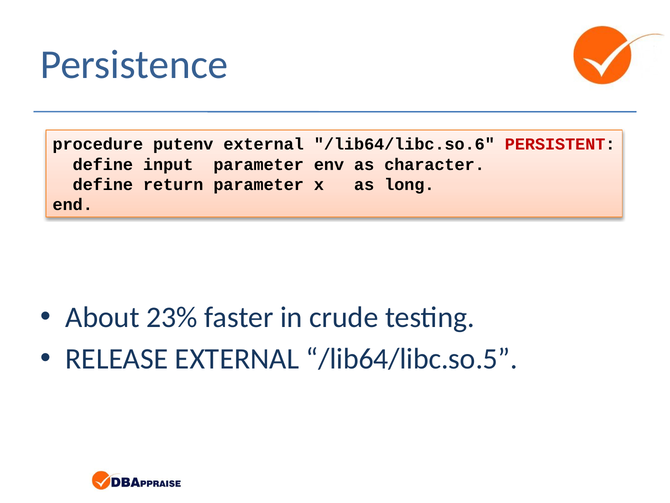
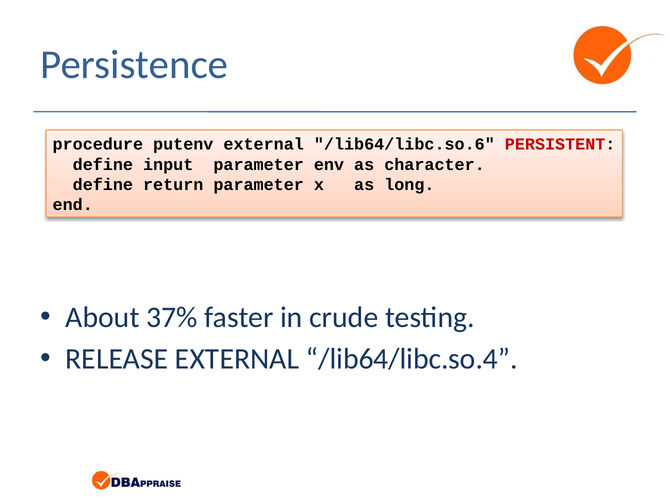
23%: 23% -> 37% (172, 317)
/lib64/libc.so.5: /lib64/libc.so.5 -> /lib64/libc.so.4 (412, 359)
